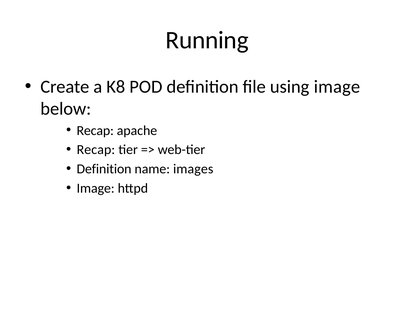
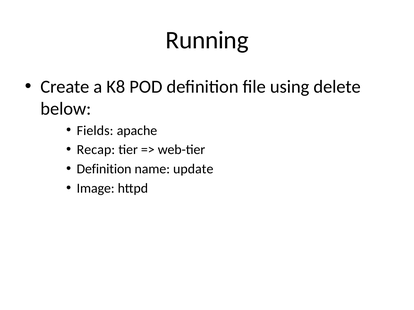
using image: image -> delete (337, 87)
Recap: Recap -> Fields (95, 131)
images: images -> update (193, 169)
